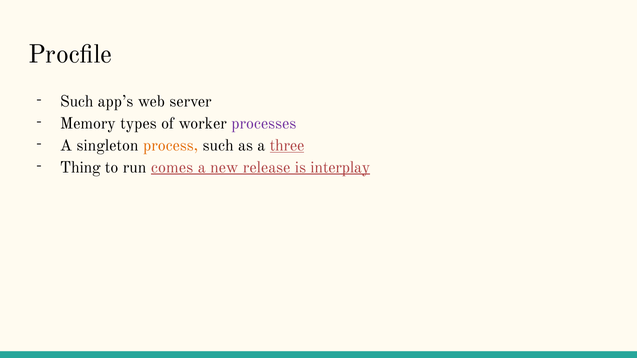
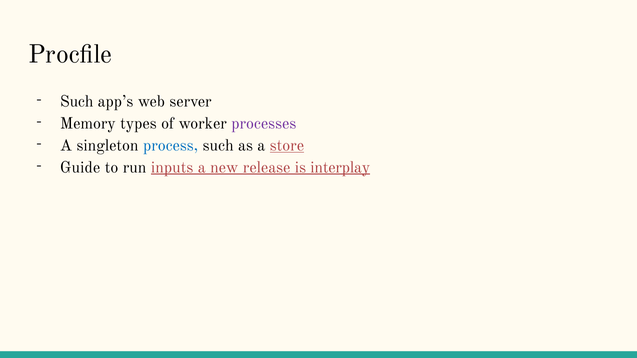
process colour: orange -> blue (171, 145)
three: three -> store (287, 145)
Thing: Thing -> Guide (80, 167)
comes: comes -> inputs (172, 167)
